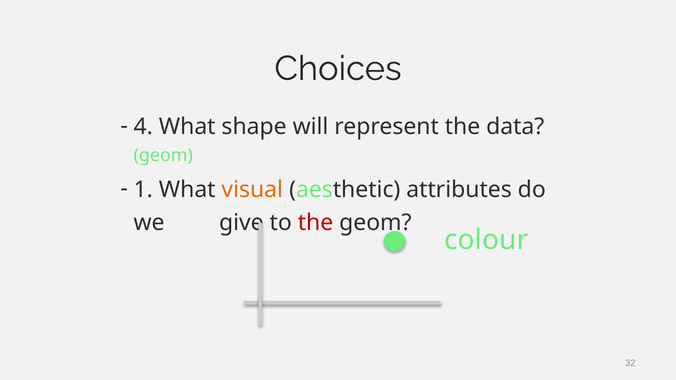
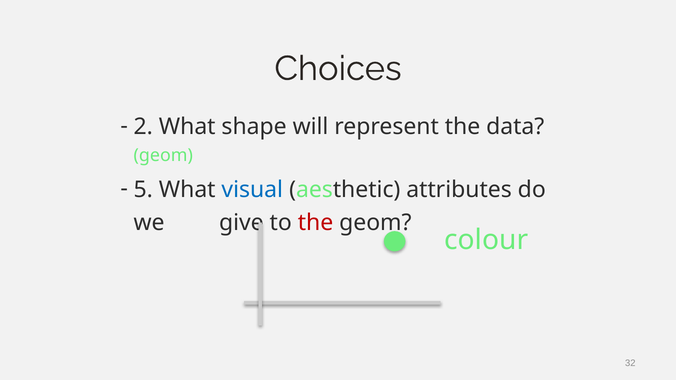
4: 4 -> 2 (143, 127)
1: 1 -> 5 (143, 190)
visual colour: orange -> blue (252, 190)
